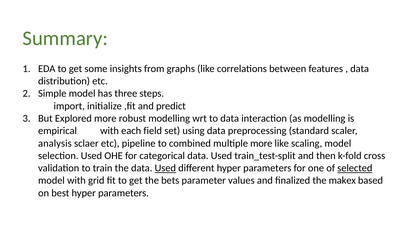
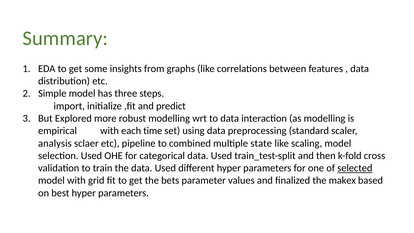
field: field -> time (153, 131)
multiple more: more -> state (261, 143)
Used underline: present -> none (165, 168)
